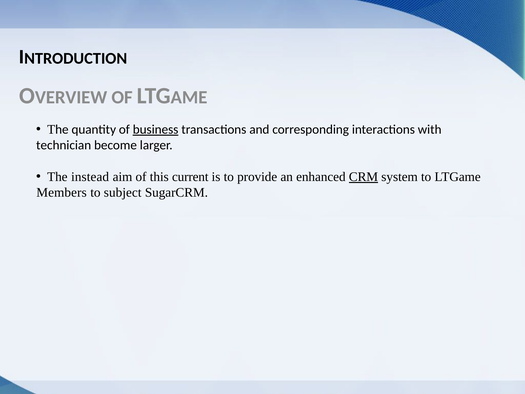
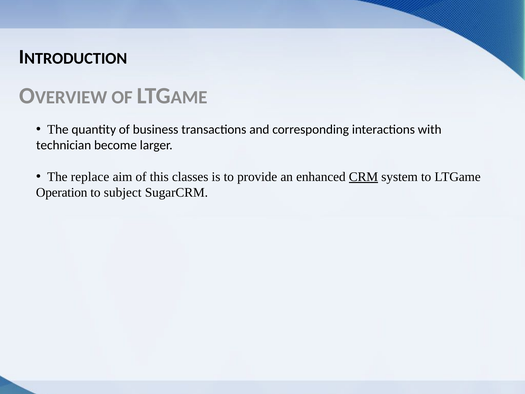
business underline: present -> none (156, 129)
instead: instead -> replace (90, 177)
current: current -> classes (190, 177)
Members: Members -> Operation (62, 192)
